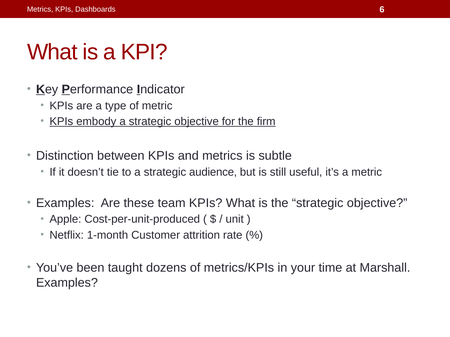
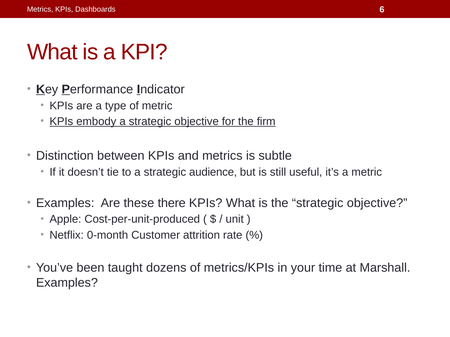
team: team -> there (172, 203)
1-month: 1-month -> 0-month (108, 235)
